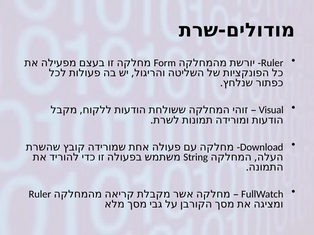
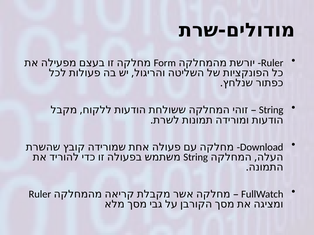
Visual: Visual -> String (271, 110)
